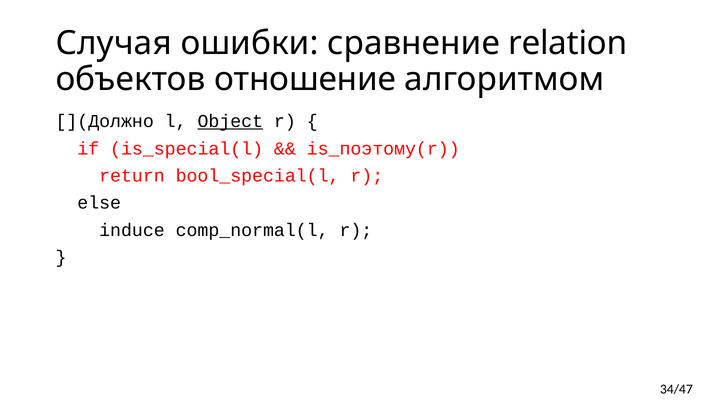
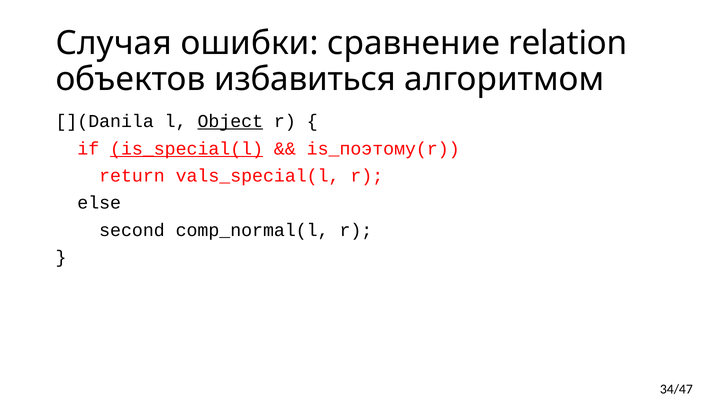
отношение: отношение -> избавиться (305, 79)
](Должно: ](Должно -> ](Danila (105, 121)
is_special(l underline: none -> present (187, 149)
bool_special(l: bool_special(l -> vals_special(l (258, 176)
induce: induce -> second (132, 230)
